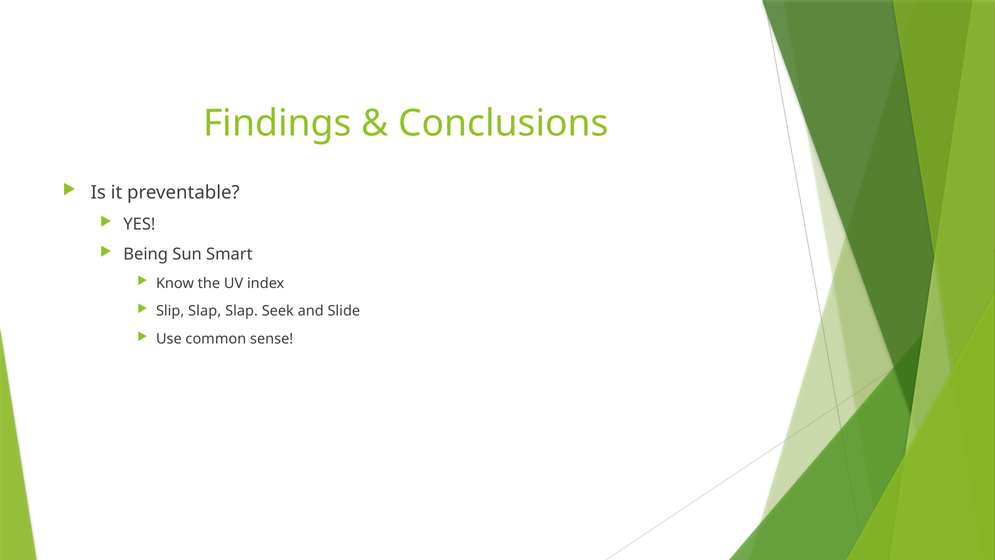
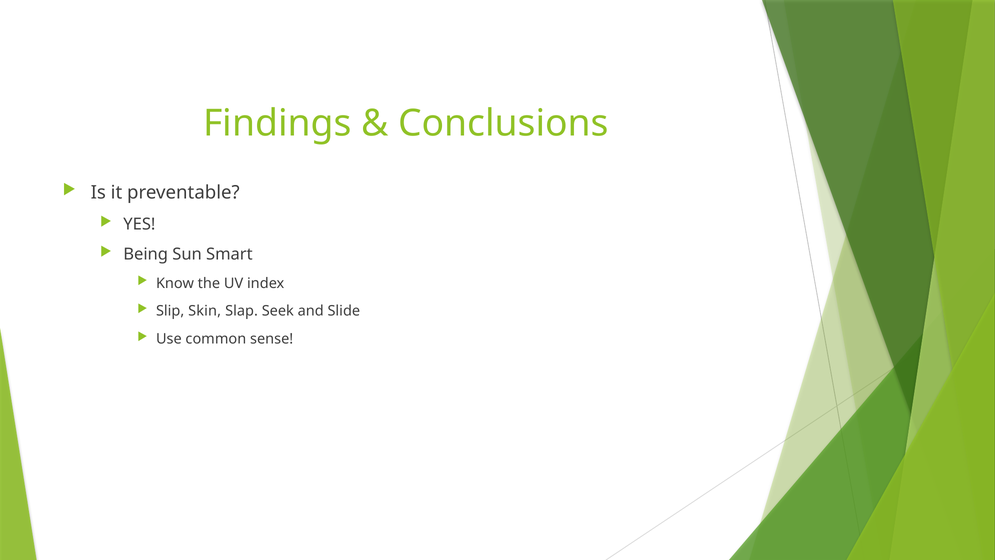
Slip Slap: Slap -> Skin (205, 311)
